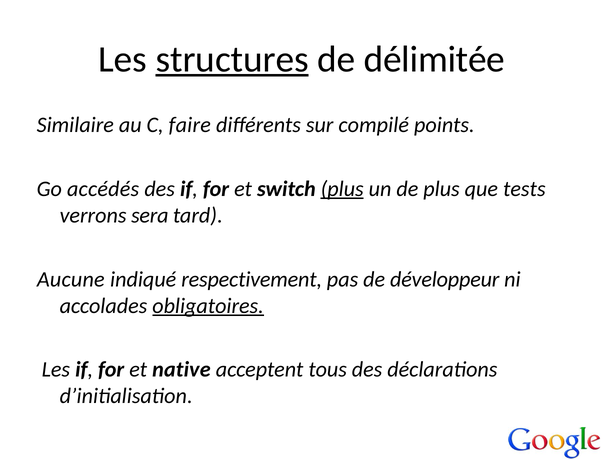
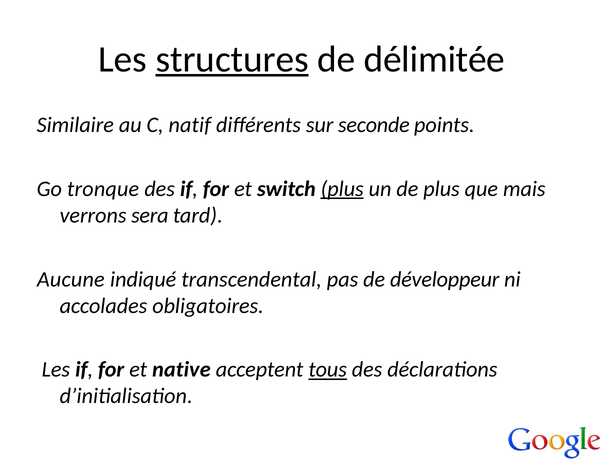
faire: faire -> natif (190, 125)
compilé: compilé -> seconde (374, 125)
accédés: accédés -> tronque (103, 189)
tests: tests -> mais (524, 189)
respectivement: respectivement -> transcendental (252, 279)
obligatoires underline: present -> none (208, 306)
tous underline: none -> present (328, 370)
